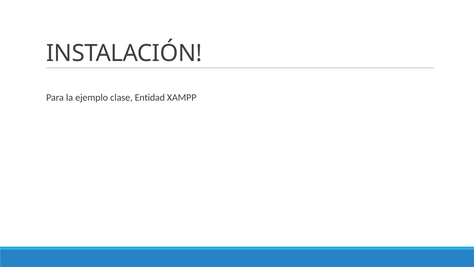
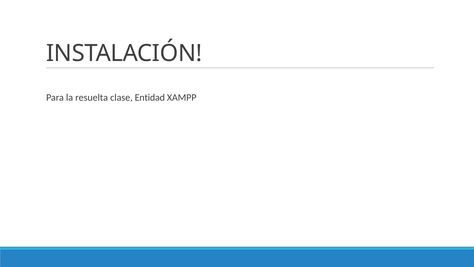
ejemplo: ejemplo -> resuelta (92, 98)
